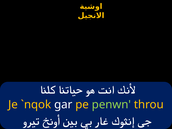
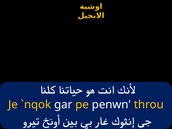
penwn colour: light green -> white (111, 105)
